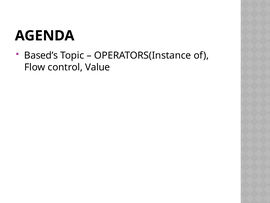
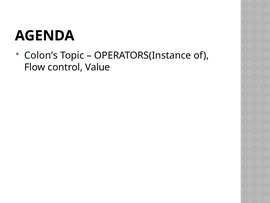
Based’s: Based’s -> Colon’s (41, 55)
